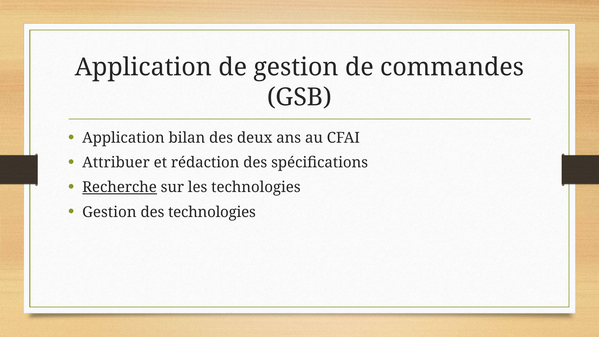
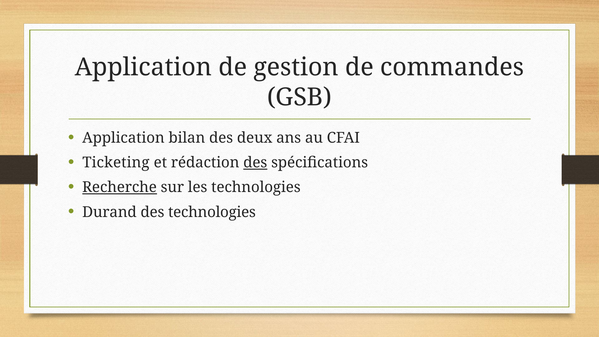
Attribuer: Attribuer -> Ticketing (116, 163)
des underline: none -> present (255, 163)
Gestion: Gestion -> Durand (109, 212)
